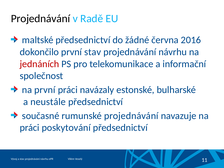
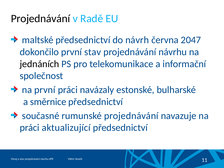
žádné: žádné -> návrh (137, 40)
2016: 2016 -> 2047 (191, 40)
jednáních colour: red -> black (39, 64)
neustále: neustále -> směrnice (48, 102)
poskytování: poskytování -> aktualizující (66, 128)
